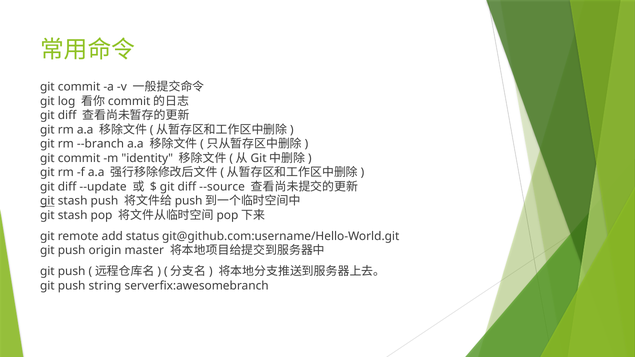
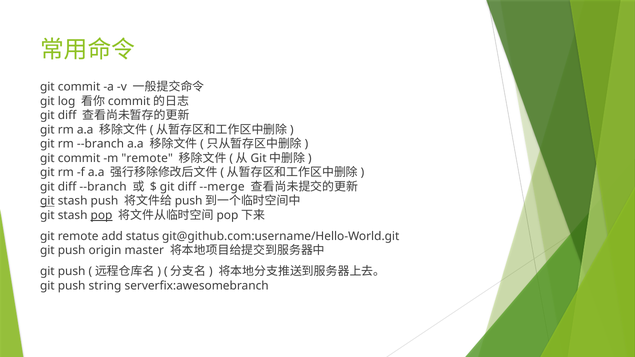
m identity: identity -> remote (147, 158)
diff --update: --update -> --branch (103, 187)
--source: --source -> --merge (222, 187)
pop underline: none -> present (101, 215)
